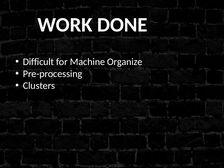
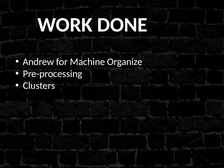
Difficult: Difficult -> Andrew (38, 62)
